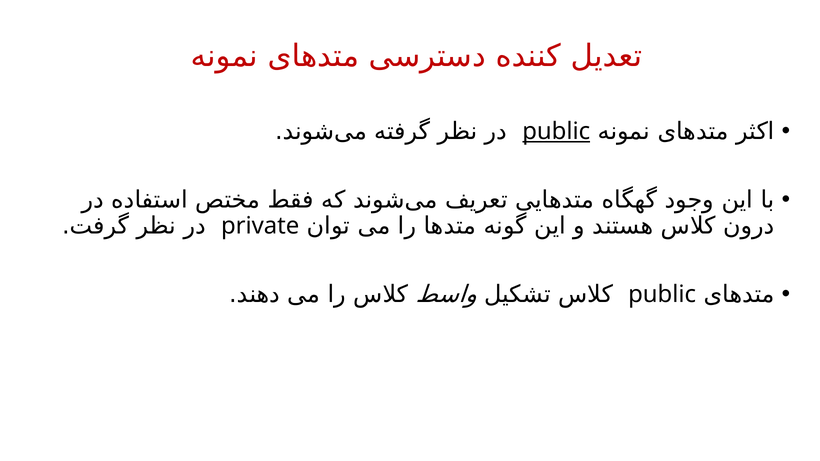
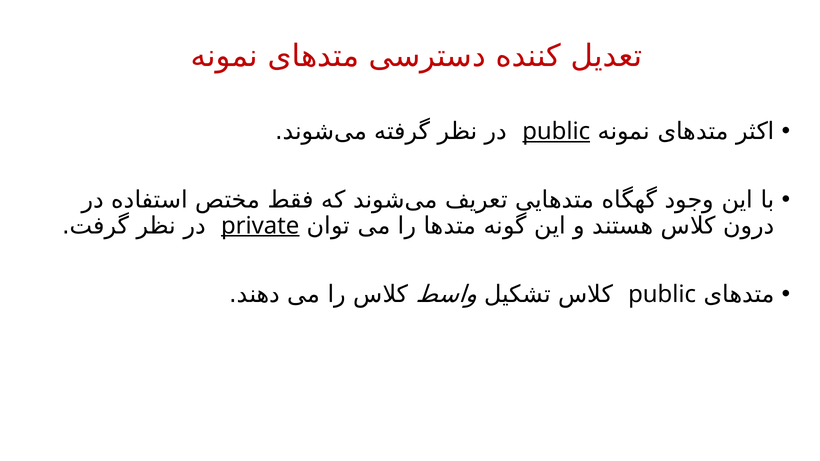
private underline: none -> present (260, 226)
